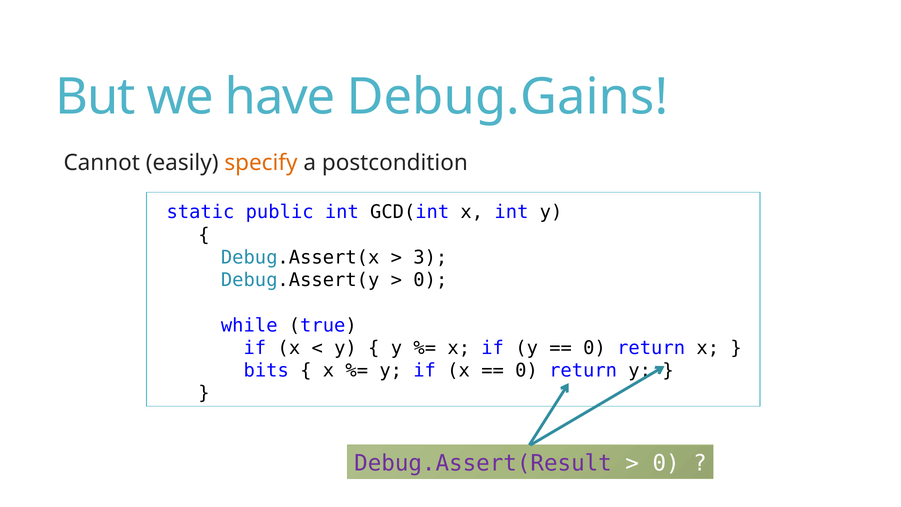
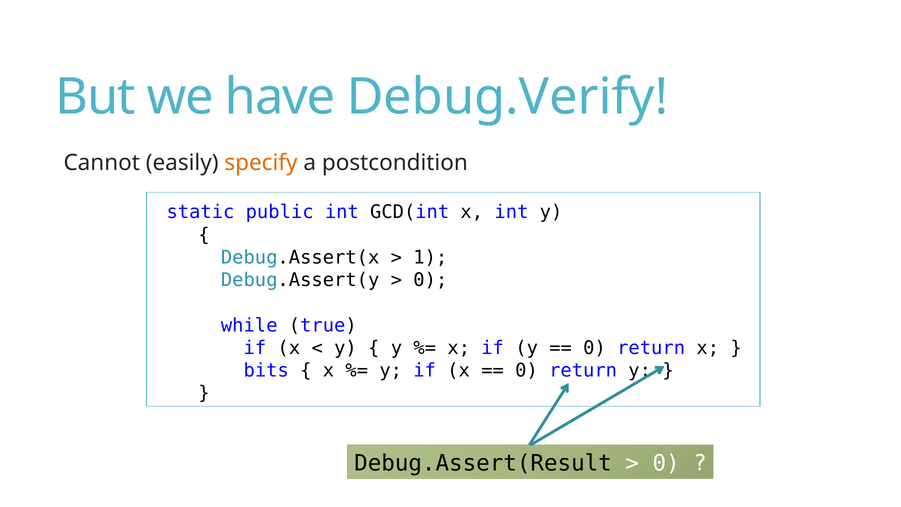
Debug.Gains: Debug.Gains -> Debug.Verify (507, 97)
3: 3 -> 1 (430, 258)
Debug.Assert(Result colour: purple -> black (483, 463)
